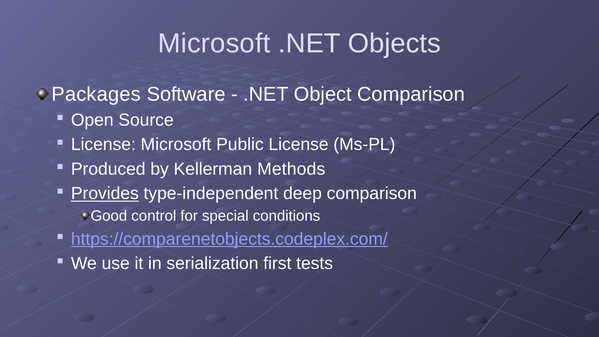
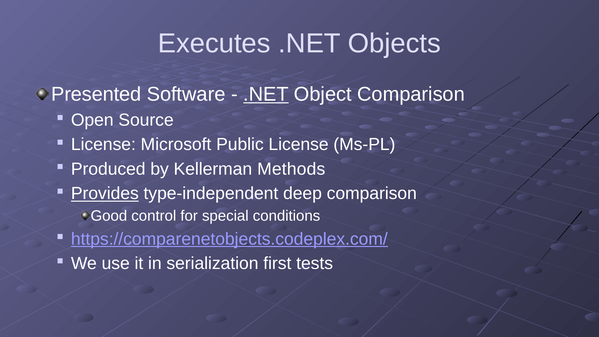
Microsoft: Microsoft -> Executes (214, 43)
Packages: Packages -> Presented (96, 94)
.NET underline: none -> present (266, 94)
